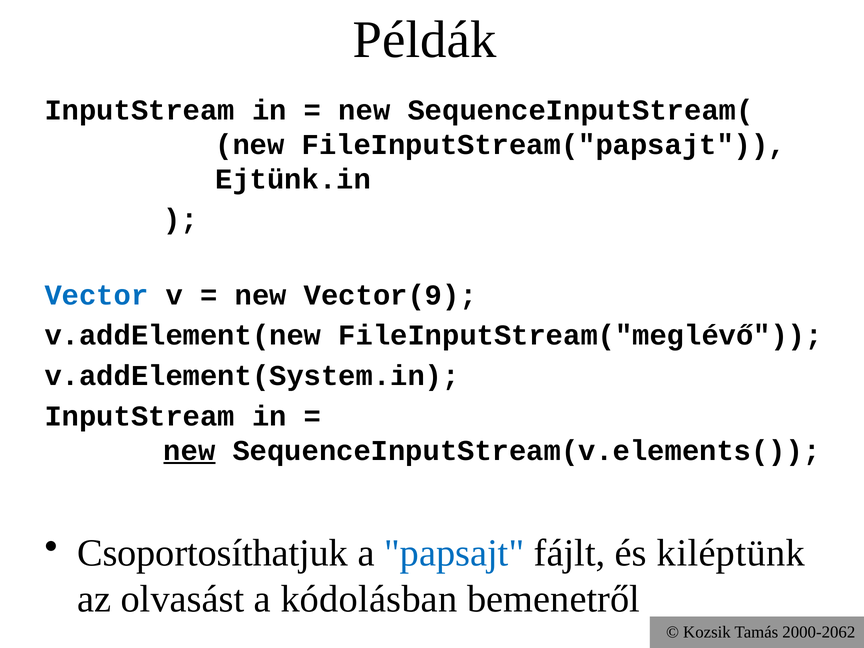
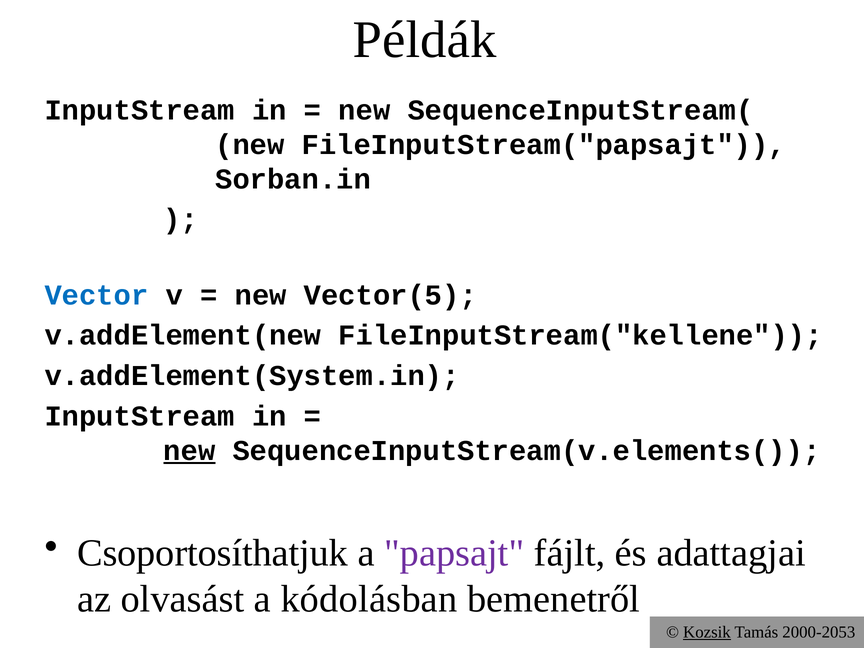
Ejtünk.in: Ejtünk.in -> Sorban.in (293, 179)
Vector(9: Vector(9 -> Vector(5 (390, 295)
FileInputStream("meglévő: FileInputStream("meglévő -> FileInputStream("kellene (581, 335)
papsajt colour: blue -> purple (454, 553)
kiléptünk: kiléptünk -> adattagjai (731, 553)
Kozsik underline: none -> present (707, 632)
2000-2062: 2000-2062 -> 2000-2053 (819, 632)
